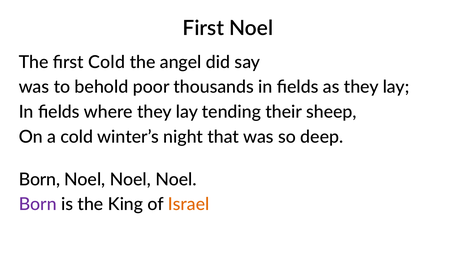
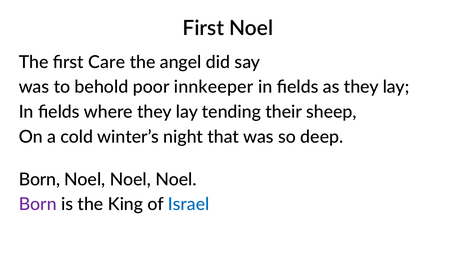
first Cold: Cold -> Care (107, 62)
thousands: thousands -> innkeeper (214, 87)
Israel colour: orange -> blue (189, 204)
